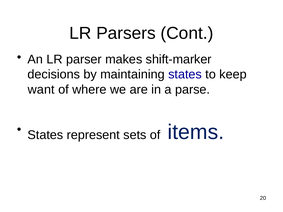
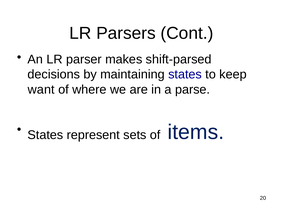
shift-marker: shift-marker -> shift-parsed (179, 59)
